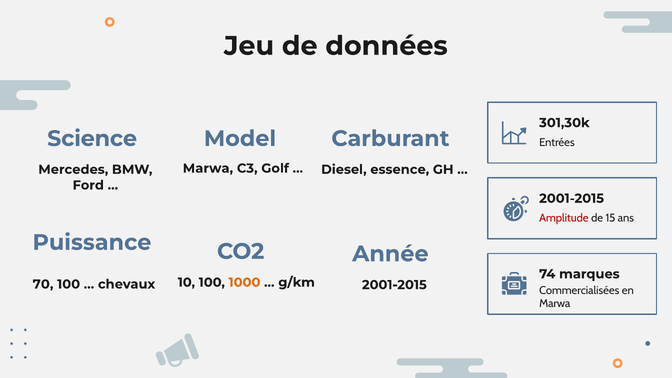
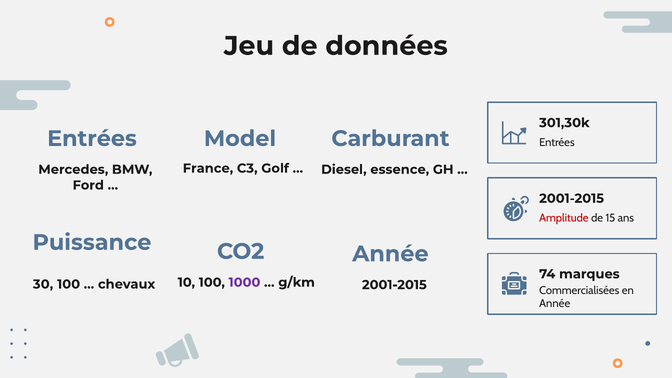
Science: Science -> Entrées (92, 139)
Marwa: Marwa -> France (208, 168)
70: 70 -> 30 (43, 284)
1000 colour: orange -> purple (244, 282)
Marwa: Marwa -> Année (555, 304)
